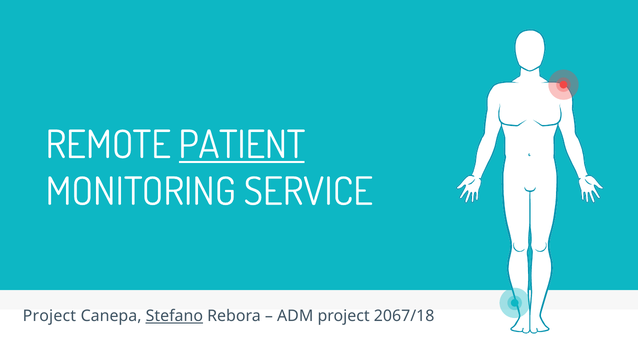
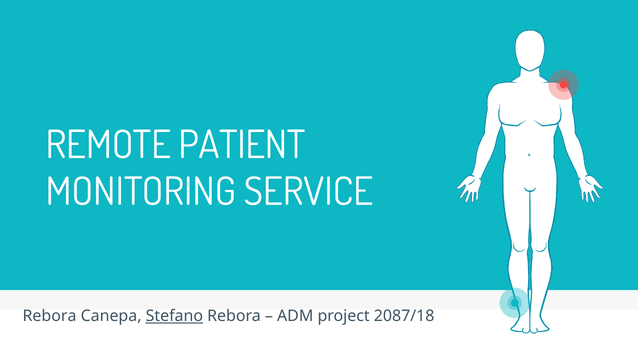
PATIENT underline: present -> none (242, 145)
Project: Project -> Rebora (50, 316)
2067/18: 2067/18 -> 2087/18 (404, 316)
